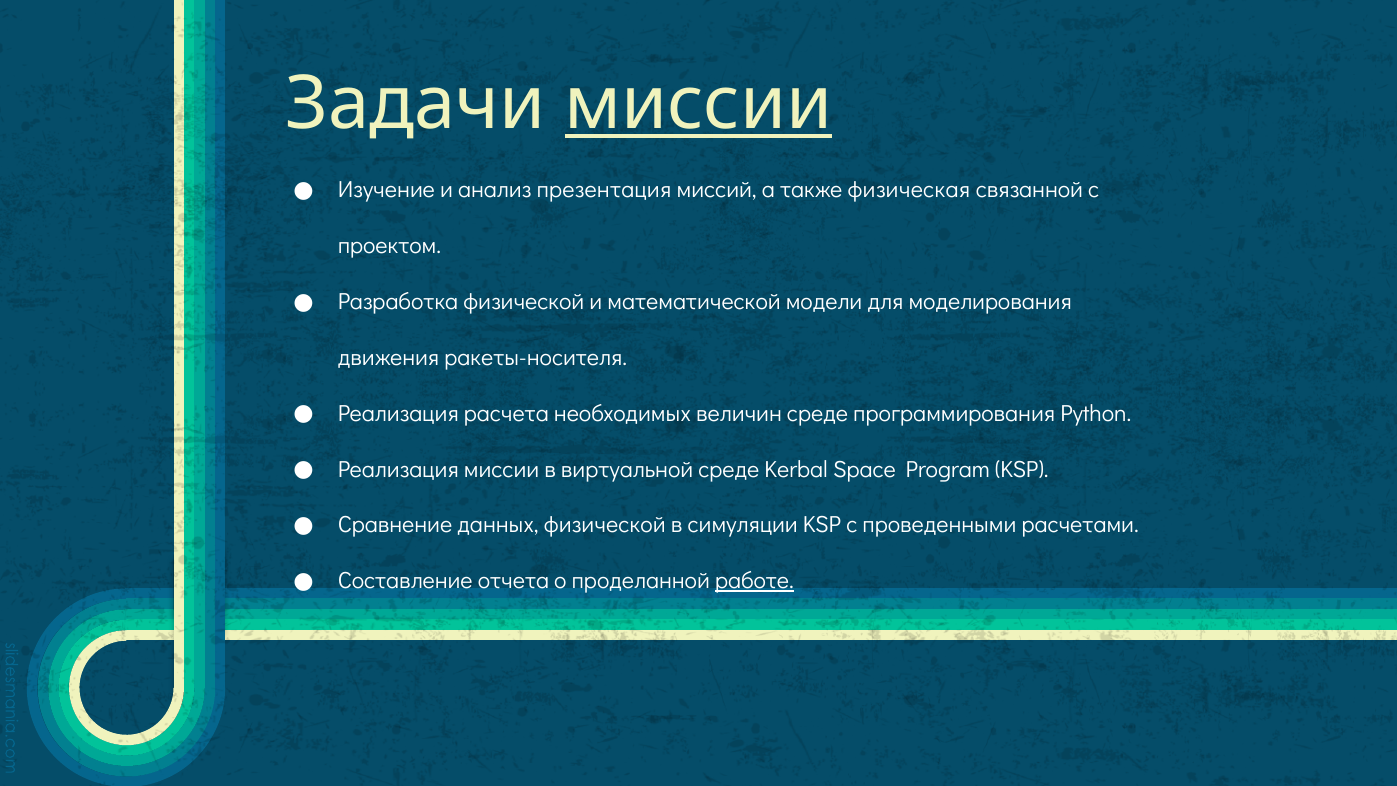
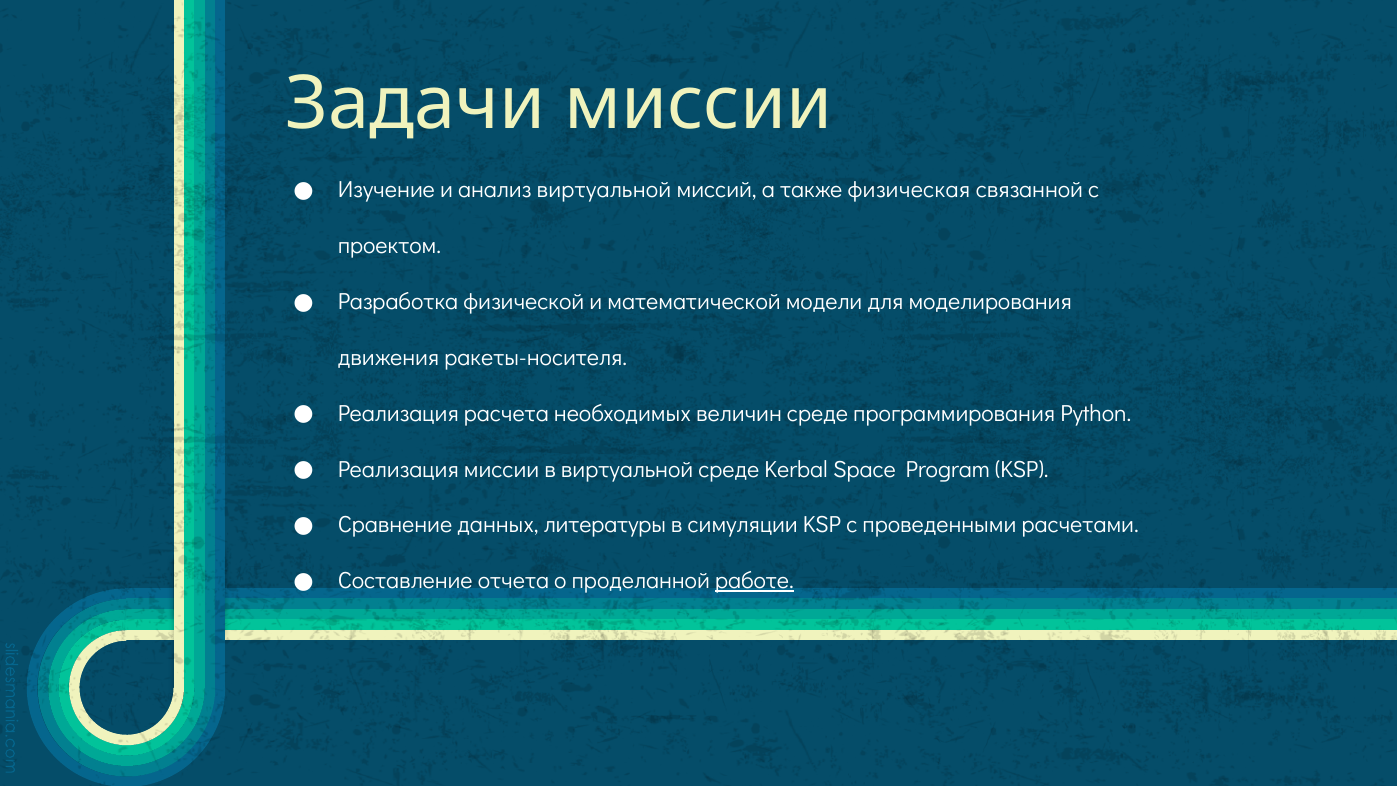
миссии underline: present -> none (699, 104)
анализ презентация: презентация -> виртуальной (604, 190)
данных физической: физической -> литературы (605, 525)
